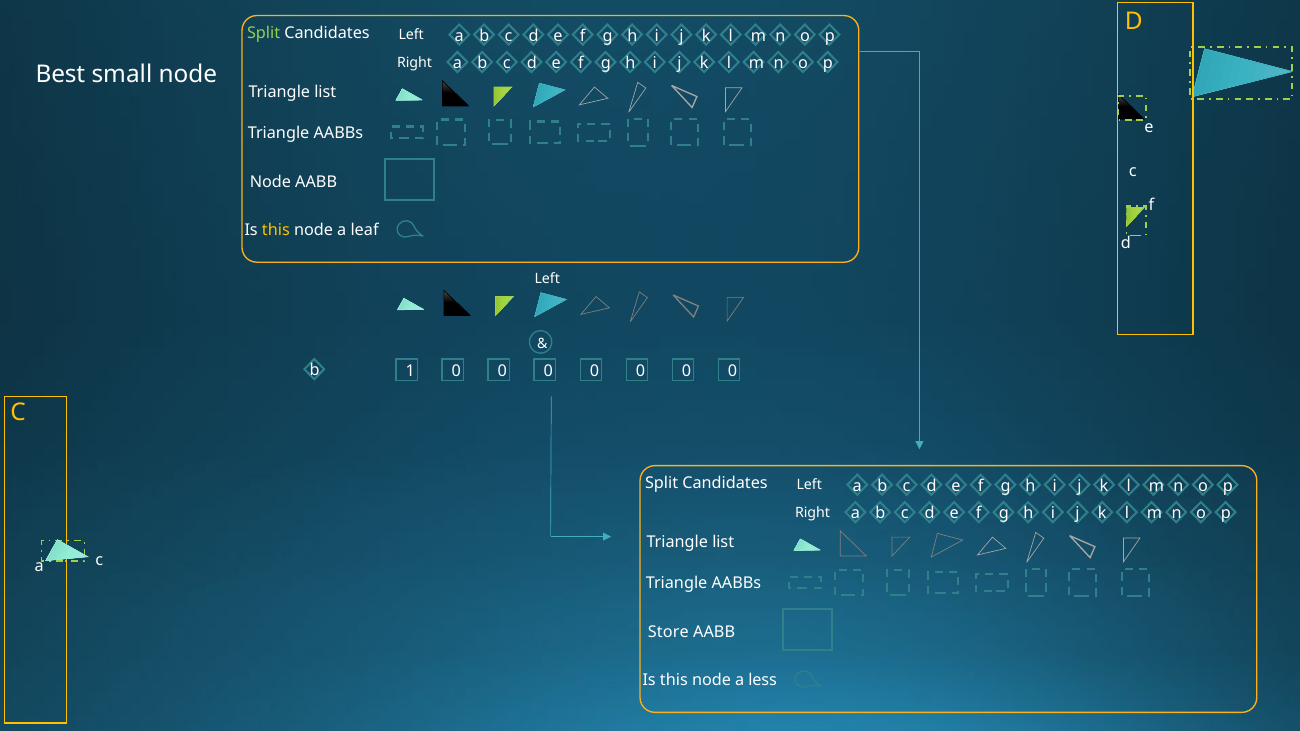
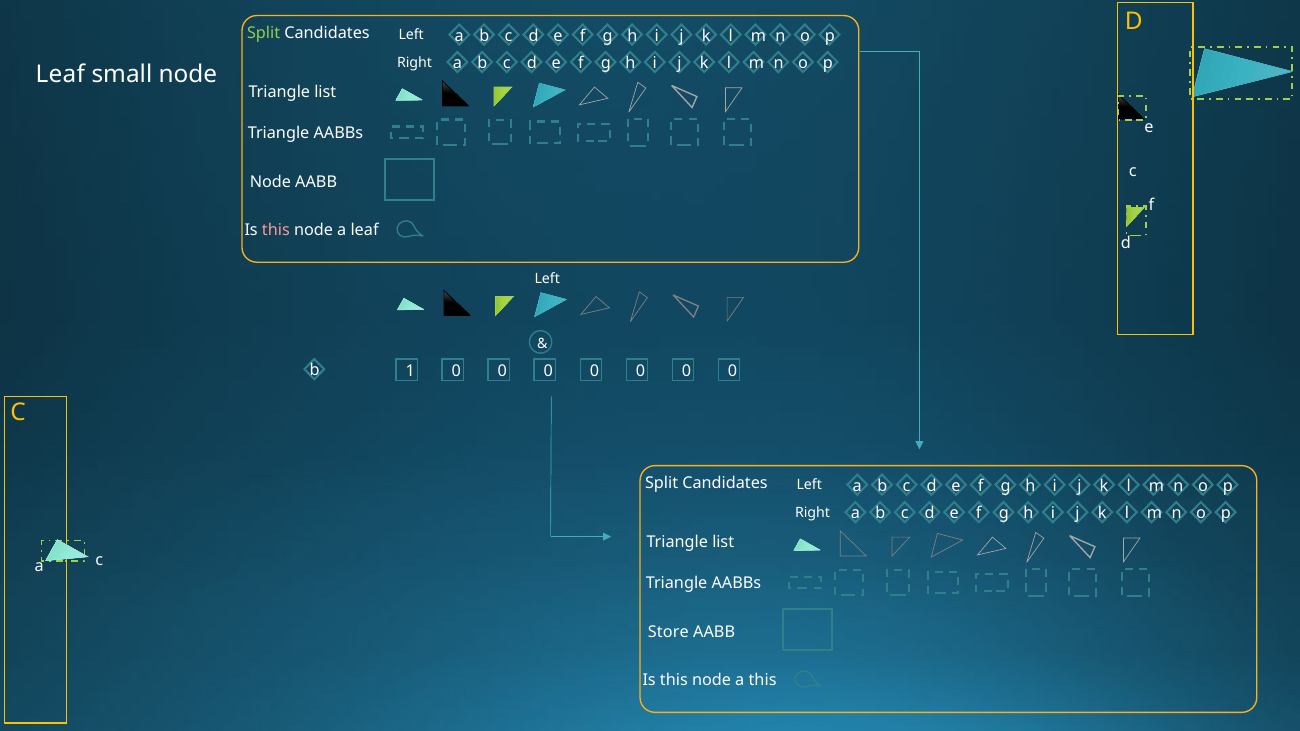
Best: Best -> Leaf (60, 74)
this colour: yellow -> pink (276, 230)
a less: less -> this (763, 680)
